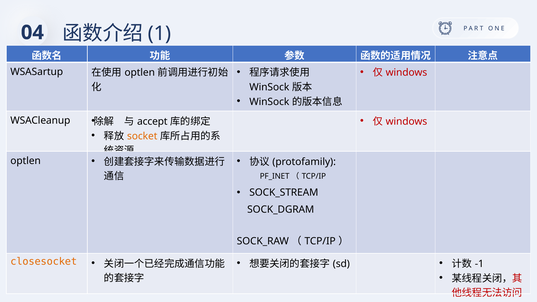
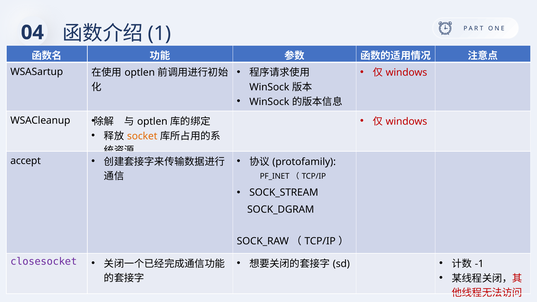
accept: accept -> optlen (152, 121)
optlen: optlen -> accept (26, 161)
closesocket colour: orange -> purple (44, 261)
